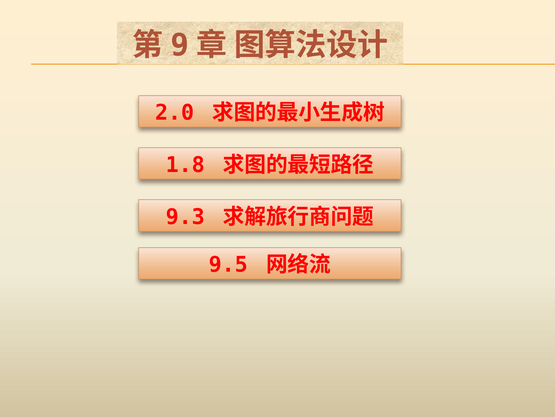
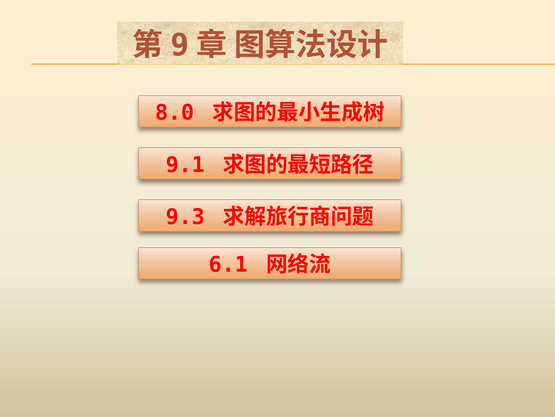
2.0: 2.0 -> 8.0 (175, 113)
1.8: 1.8 -> 9.1 (185, 165)
9.5: 9.5 -> 6.1 (228, 264)
